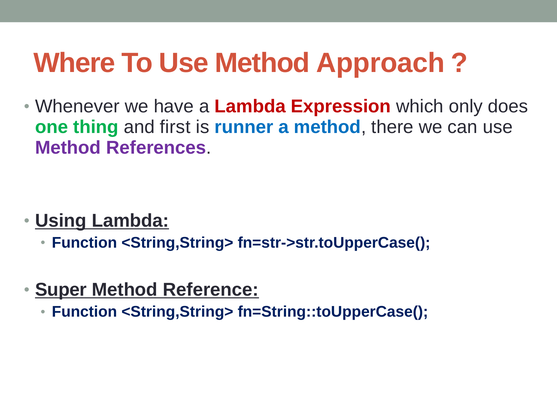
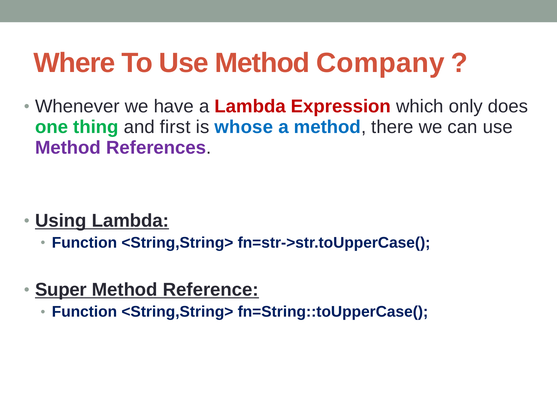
Approach: Approach -> Company (380, 63)
runner: runner -> whose (244, 127)
